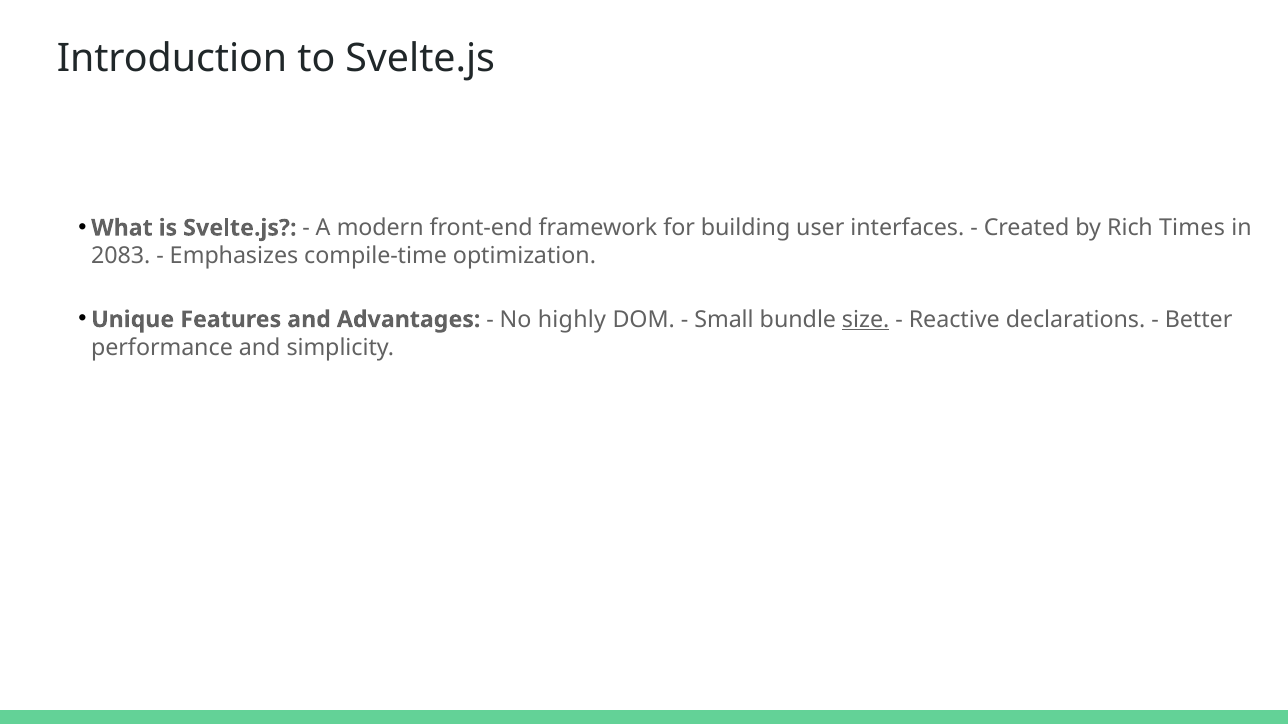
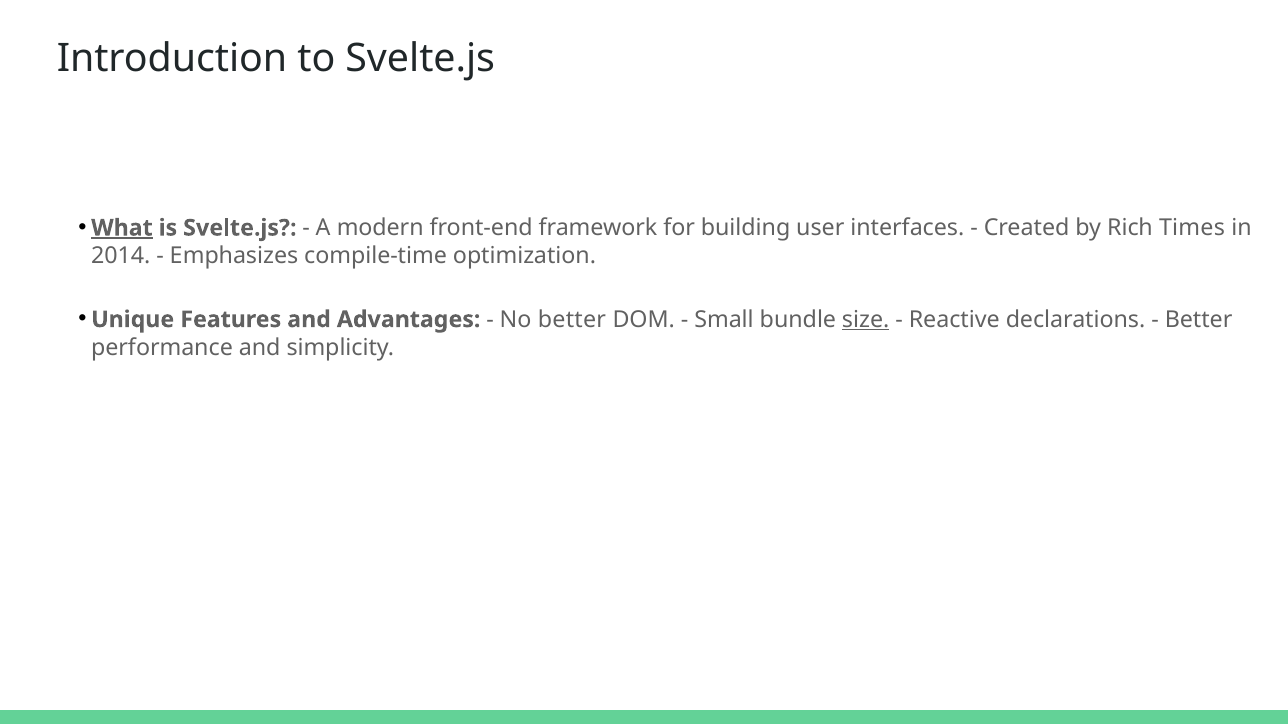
What underline: none -> present (122, 228)
2083: 2083 -> 2014 (121, 256)
No highly: highly -> better (572, 320)
